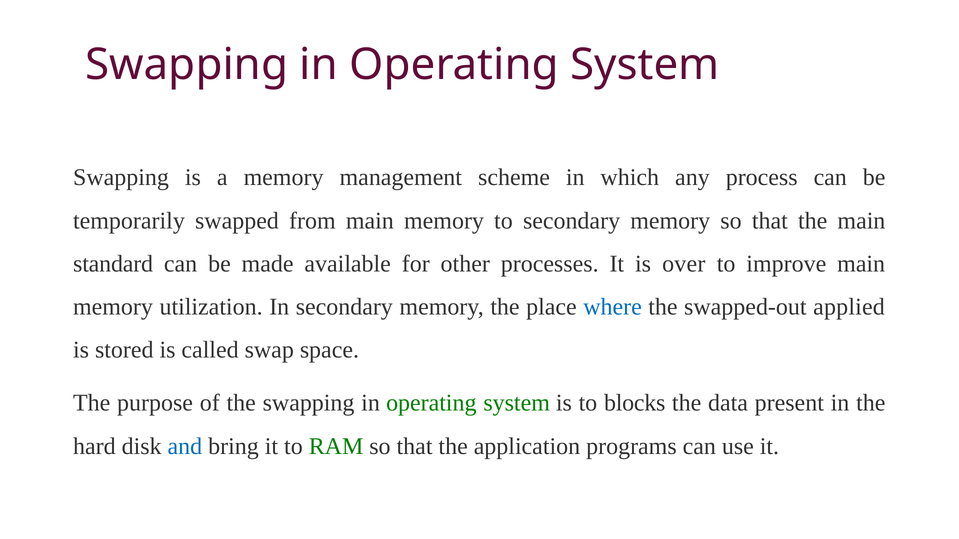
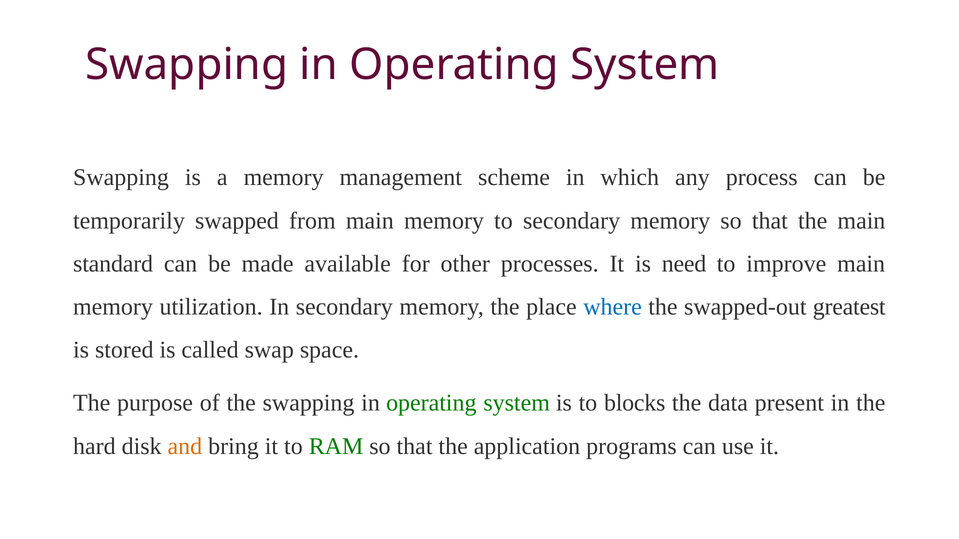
over: over -> need (684, 264)
applied: applied -> greatest (849, 307)
and colour: blue -> orange (185, 447)
